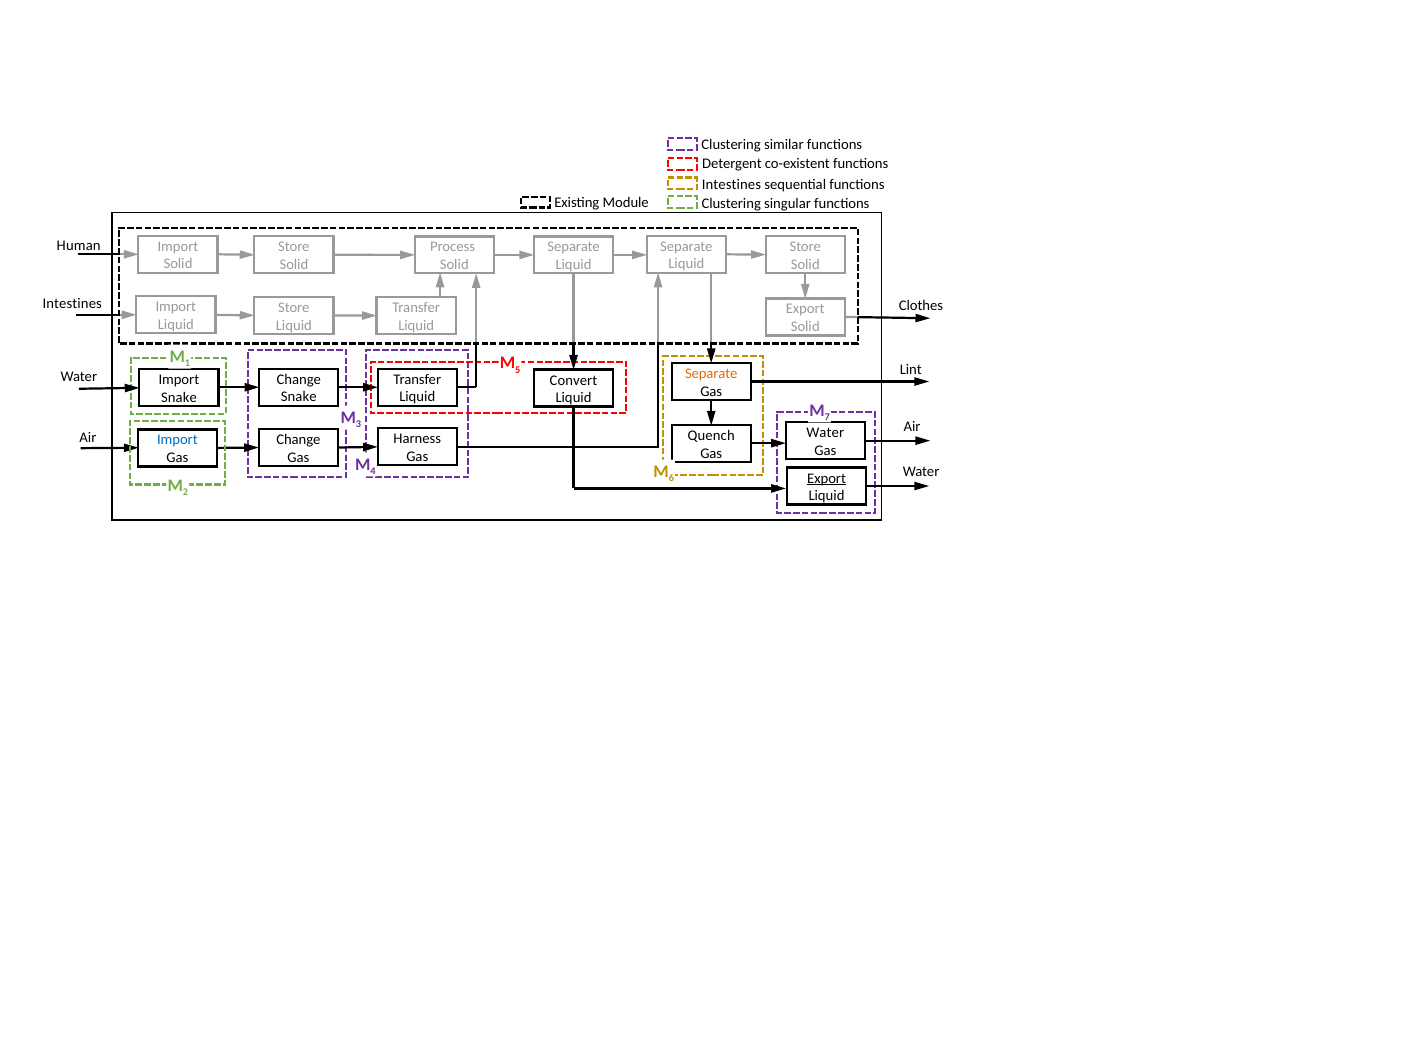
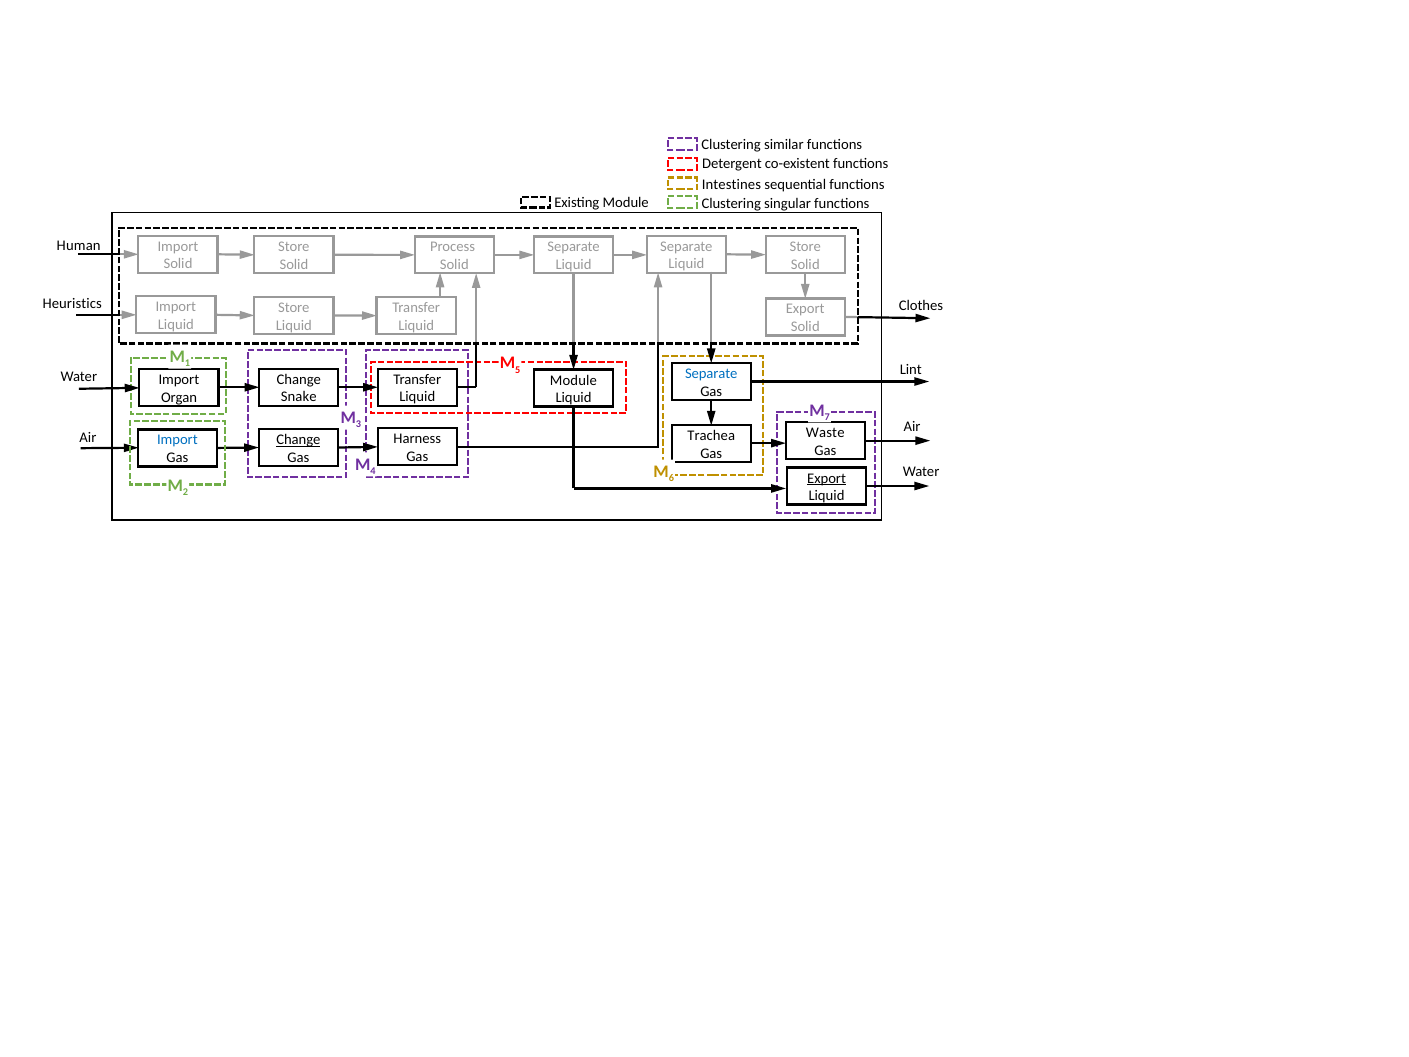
Intestines: Intestines -> Heuristics (72, 304)
Separate colour: orange -> blue (711, 374)
Convert: Convert -> Module (573, 380)
Snake: Snake -> Organ (179, 398)
Water: Water -> Waste (825, 433)
Quench: Quench -> Trachea (711, 436)
Change underline: none -> present (298, 440)
